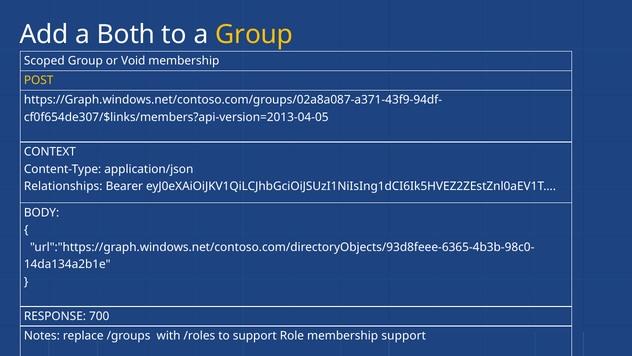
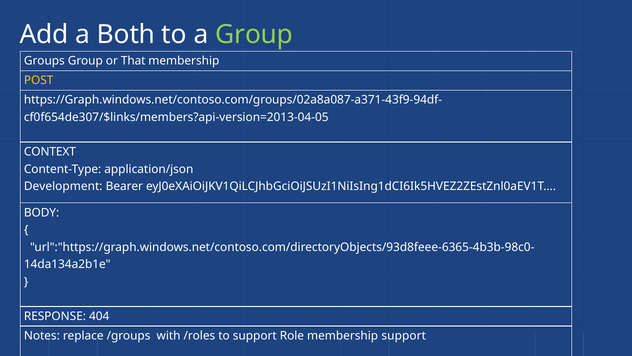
Group colour: yellow -> light green (254, 35)
Scoped: Scoped -> Groups (44, 61)
Void: Void -> That (133, 61)
Relationships: Relationships -> Development (63, 186)
700: 700 -> 404 (99, 316)
